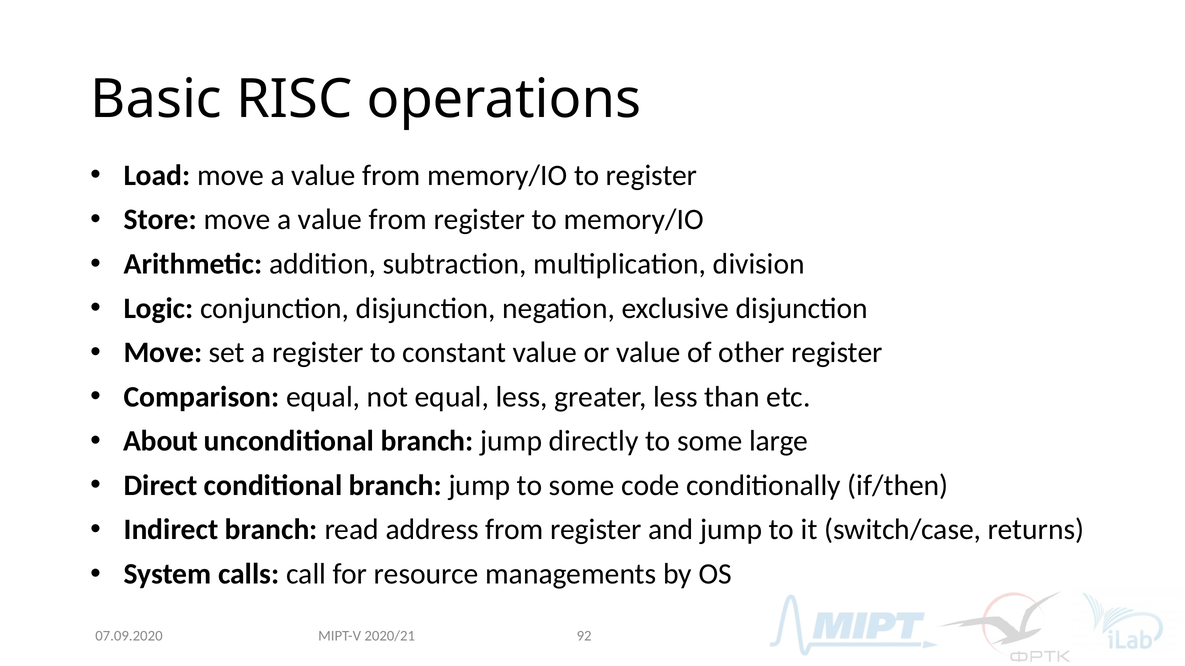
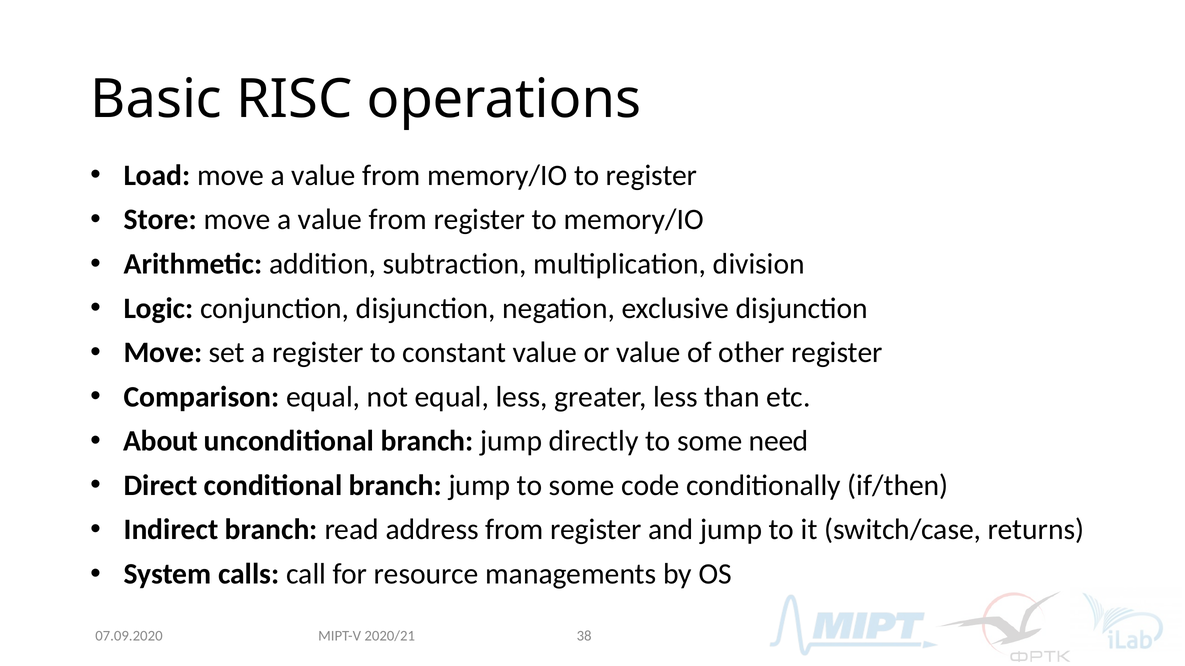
large: large -> need (779, 441)
92: 92 -> 38 (584, 636)
